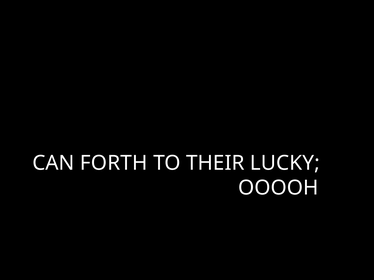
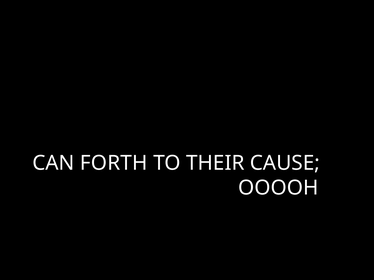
LUCKY: LUCKY -> CAUSE (285, 163)
